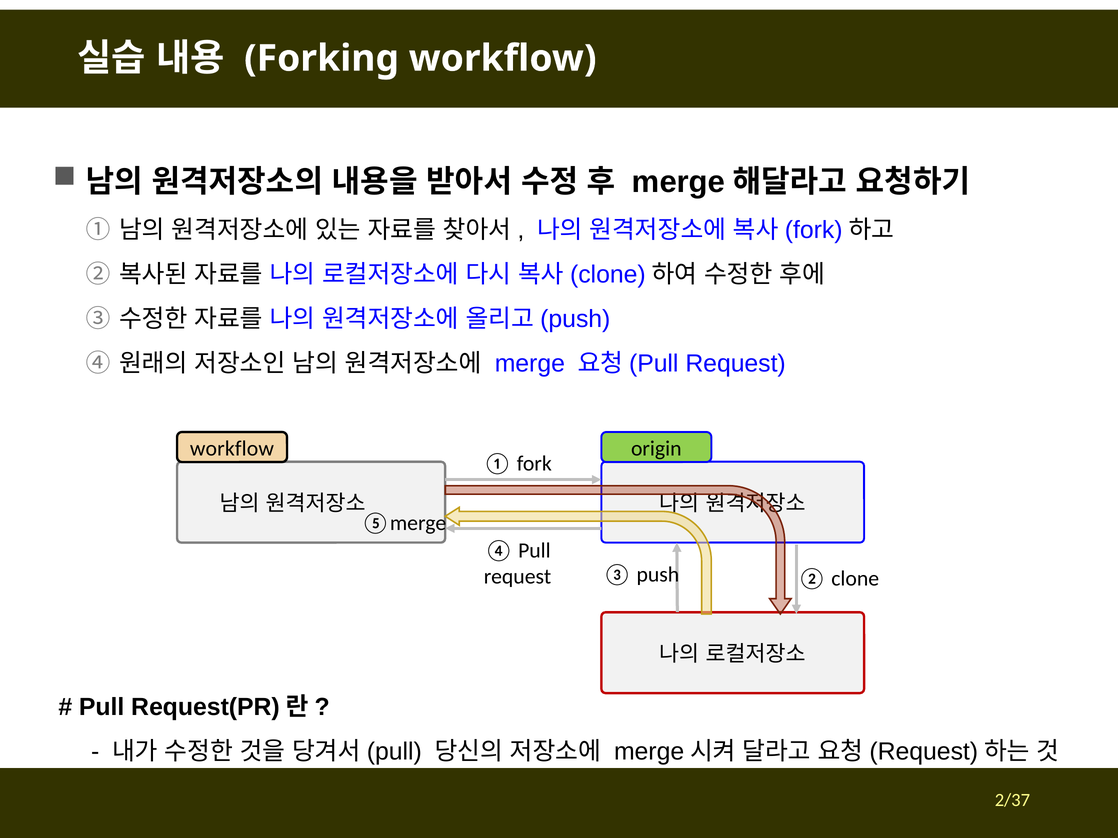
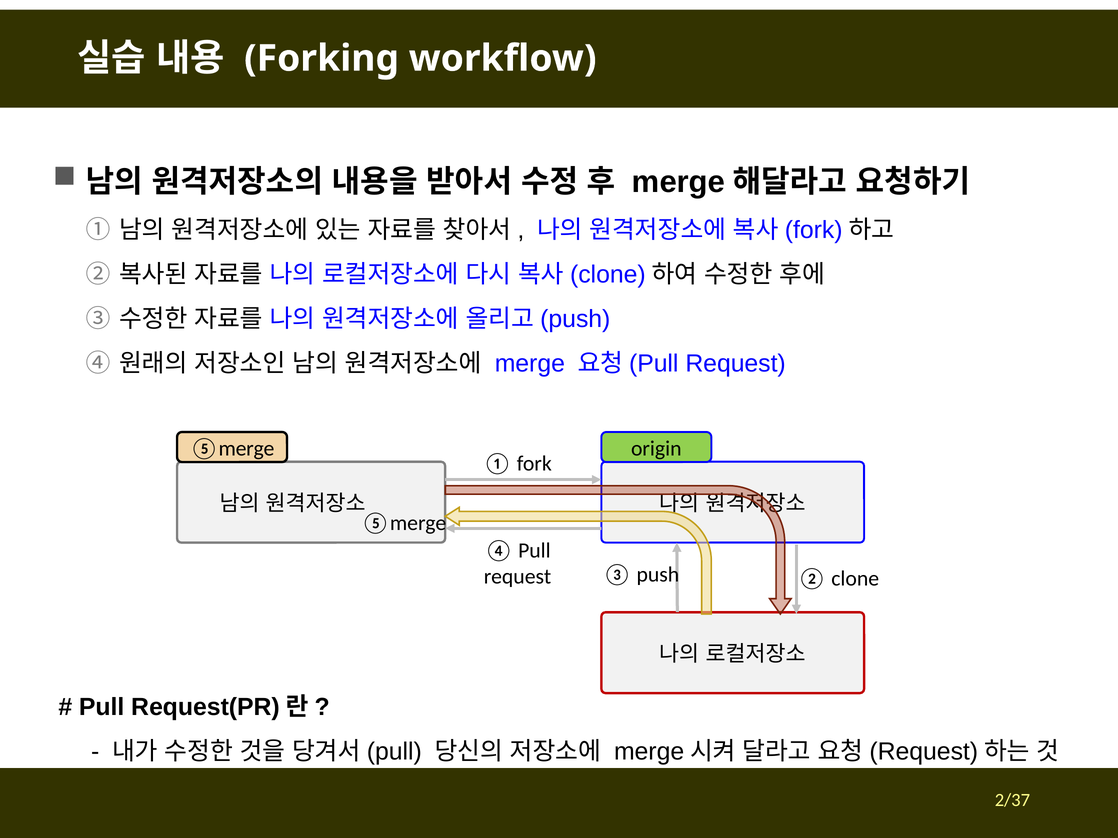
workflow: workflow -> ⑤merge (232, 449)
